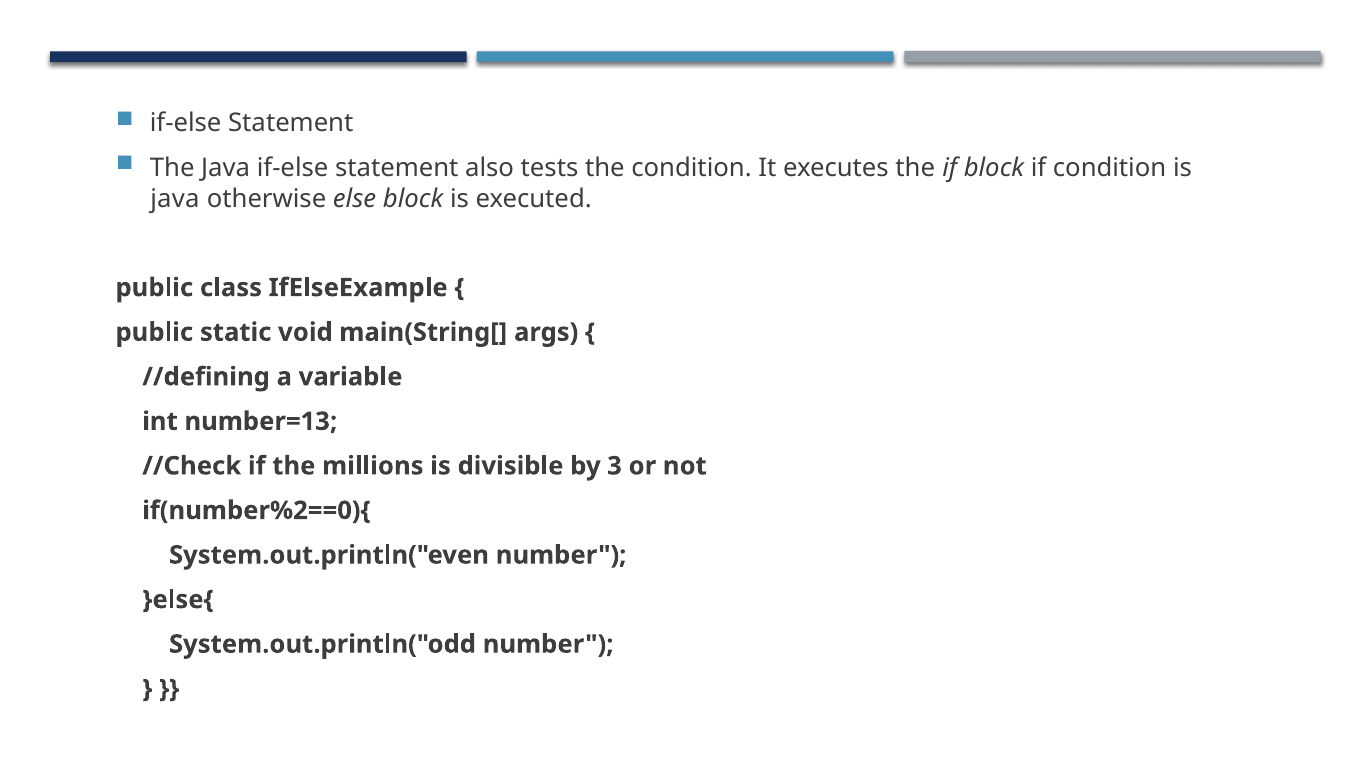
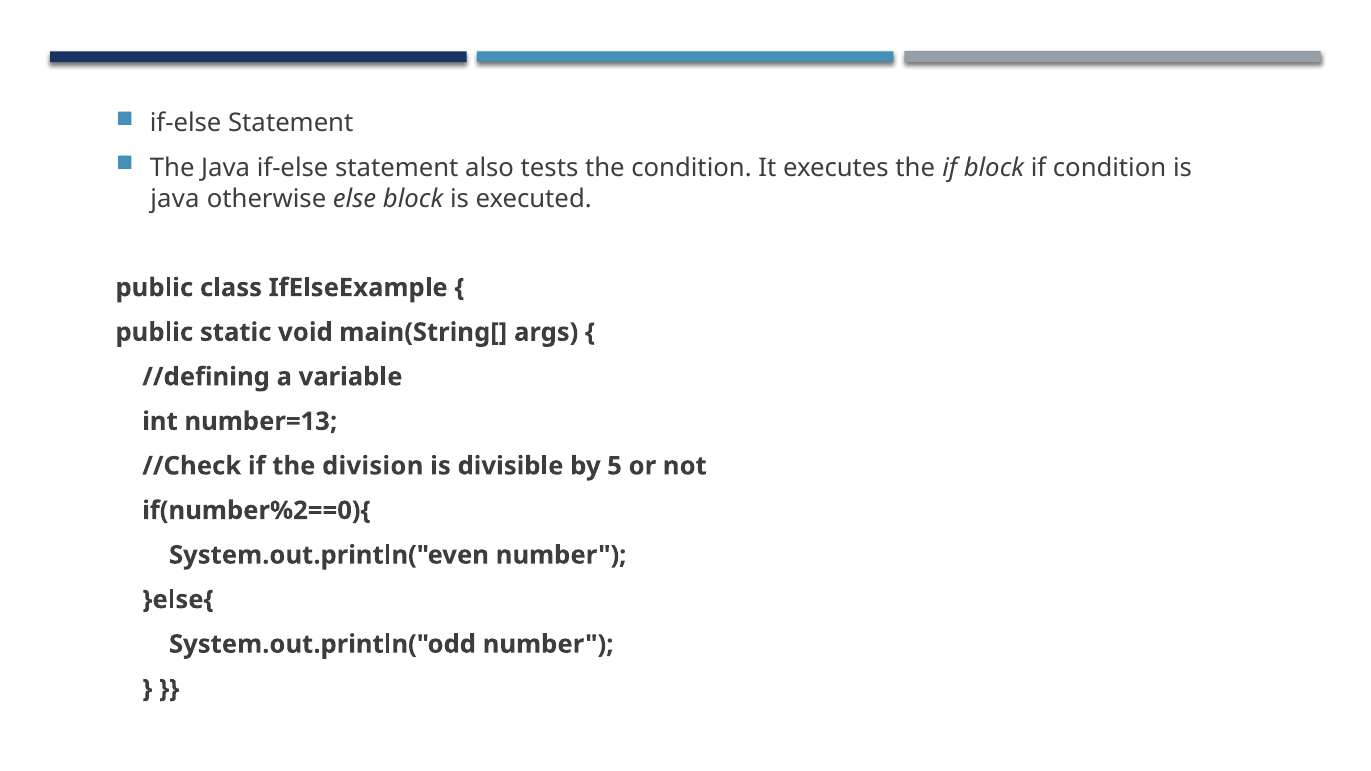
millions: millions -> division (373, 466)
3: 3 -> 5 (615, 466)
